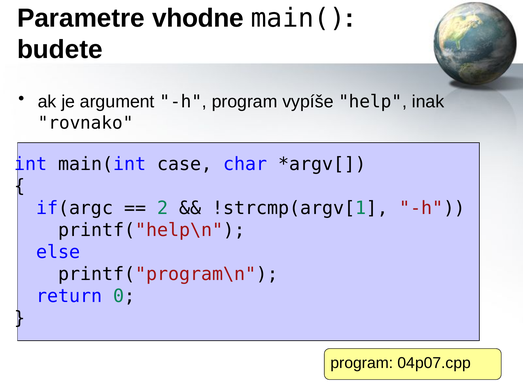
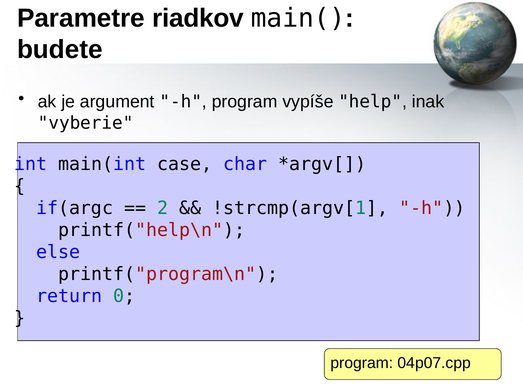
vhodne: vhodne -> riadkov (198, 18)
rovnako: rovnako -> vyberie (86, 123)
